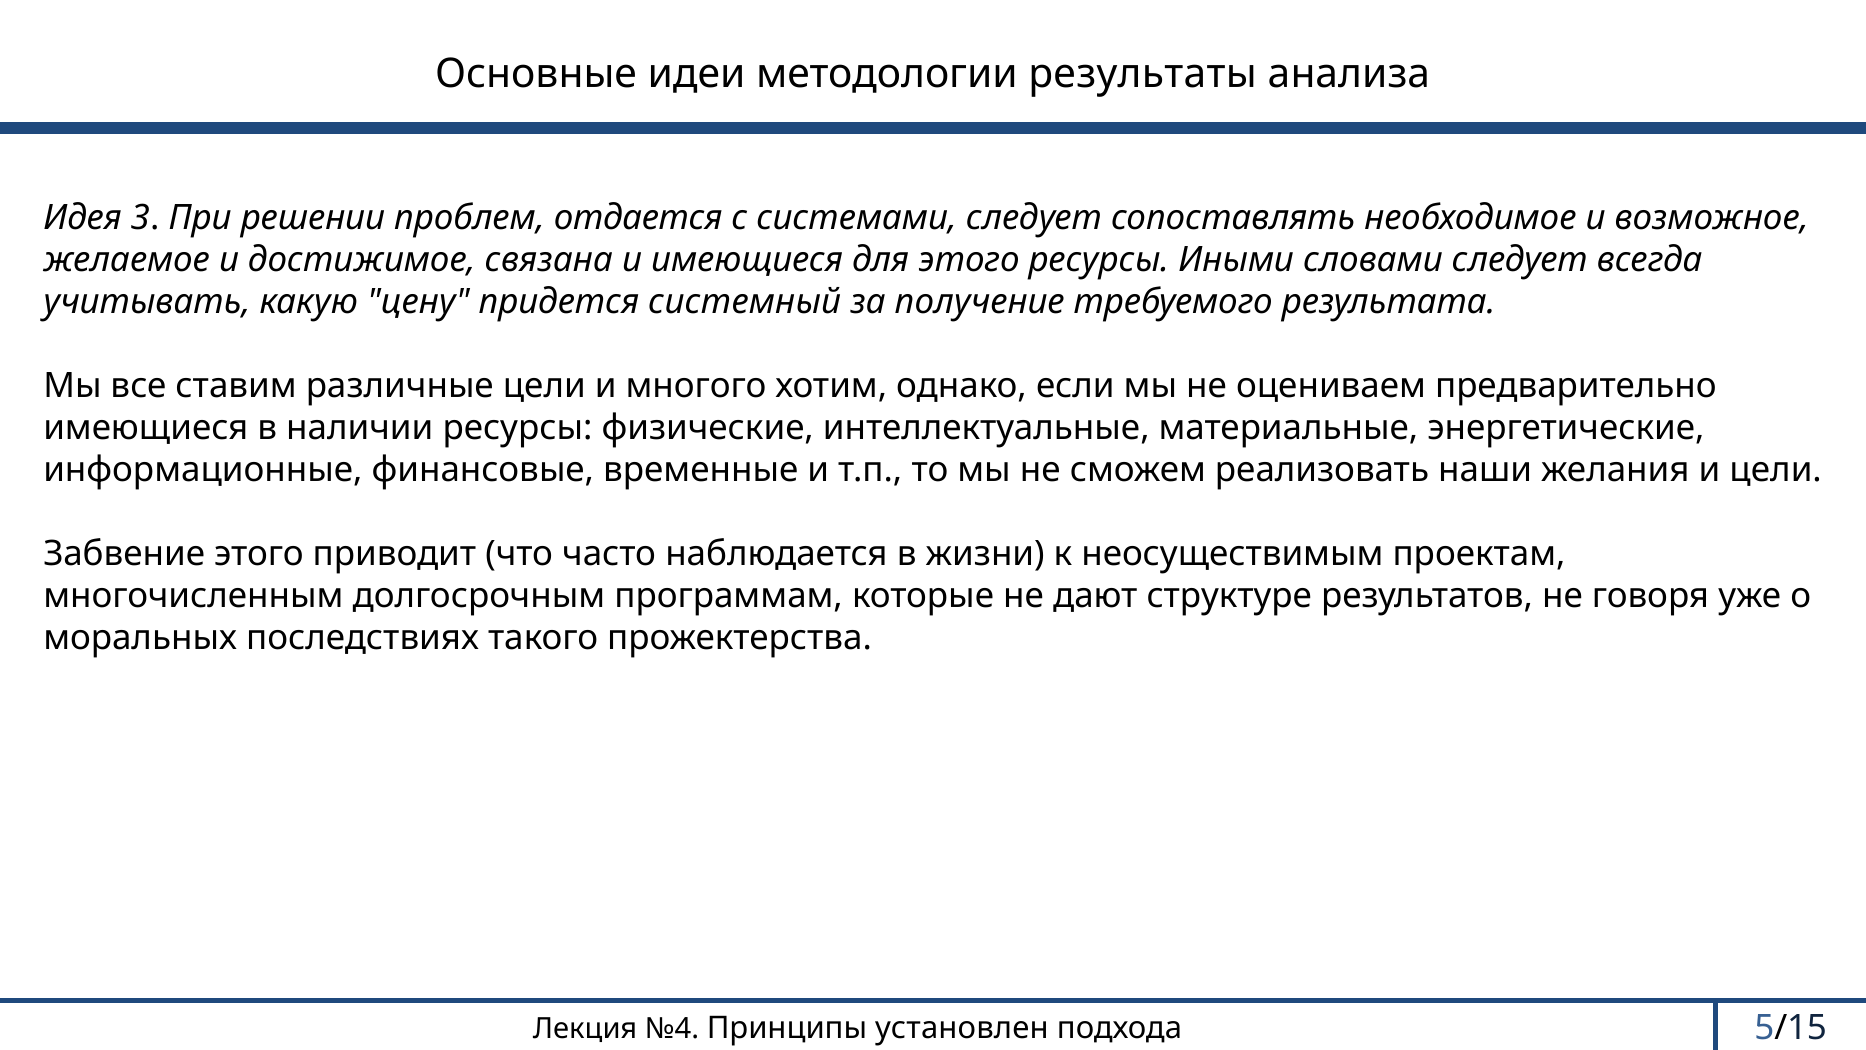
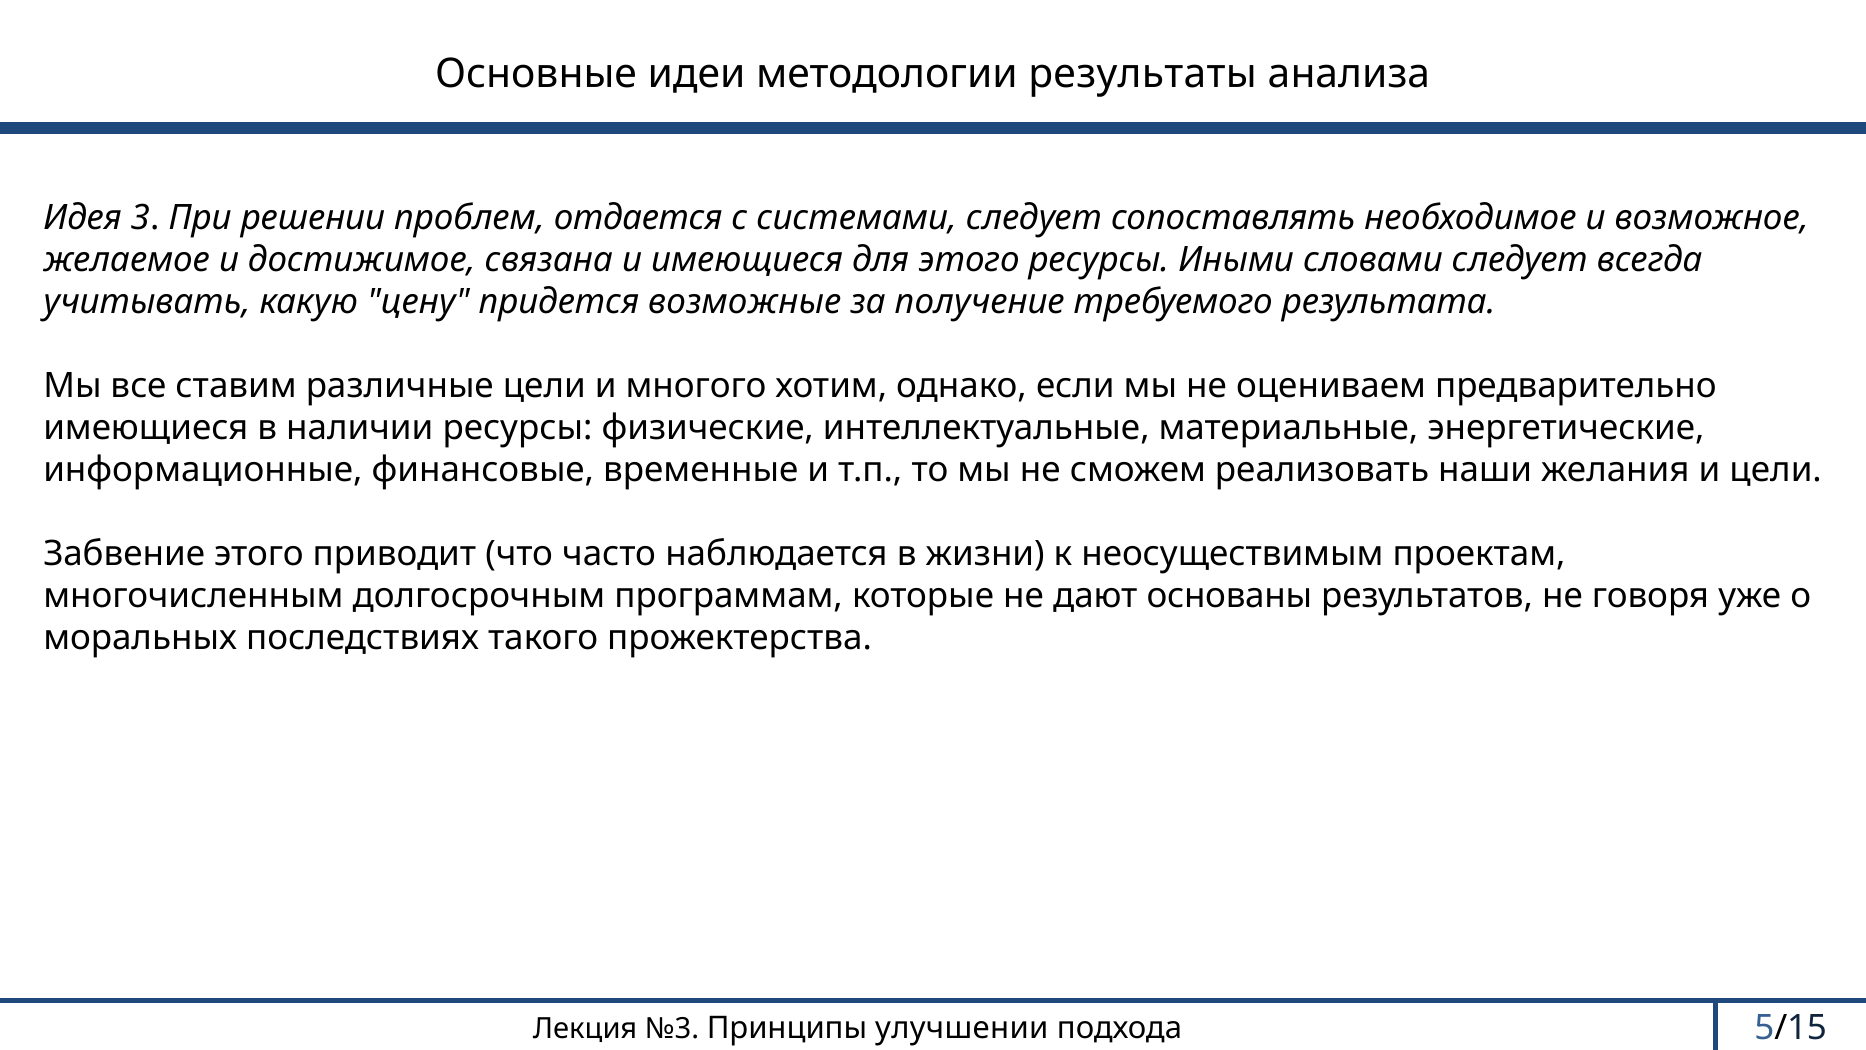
системный: системный -> возможные (745, 302)
структуре: структуре -> основаны (1229, 596)
№4: №4 -> №3 (672, 1028)
установлен: установлен -> улучшении (962, 1028)
